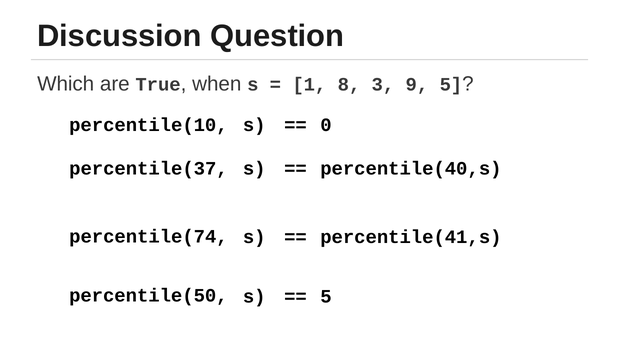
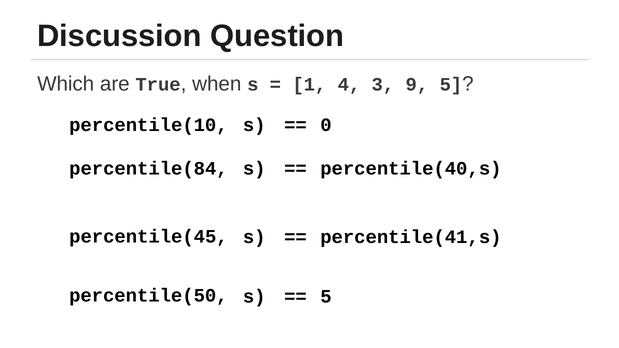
8: 8 -> 4 (349, 85)
percentile(37: percentile(37 -> percentile(84 (148, 168)
percentile(74: percentile(74 -> percentile(45 (148, 237)
